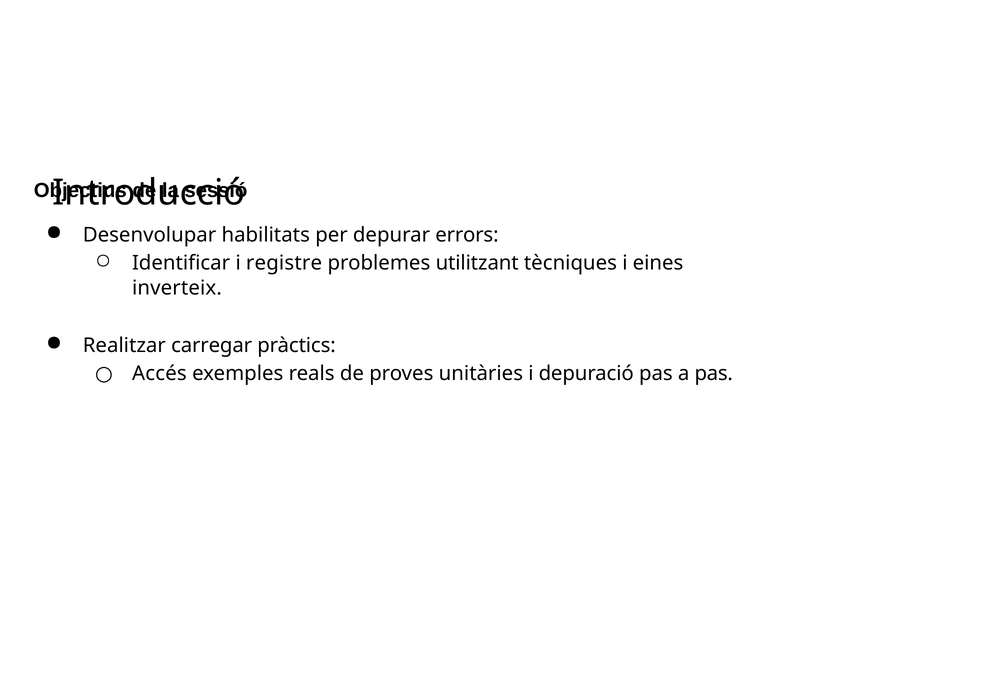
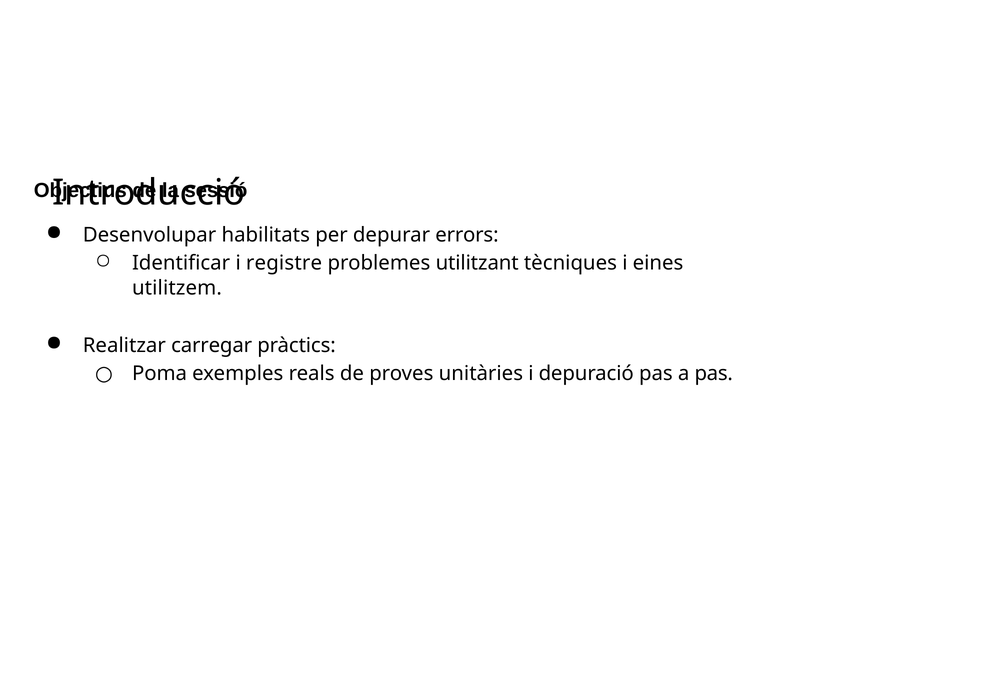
inverteix: inverteix -> utilitzem (177, 288)
Accés: Accés -> Poma (160, 374)
